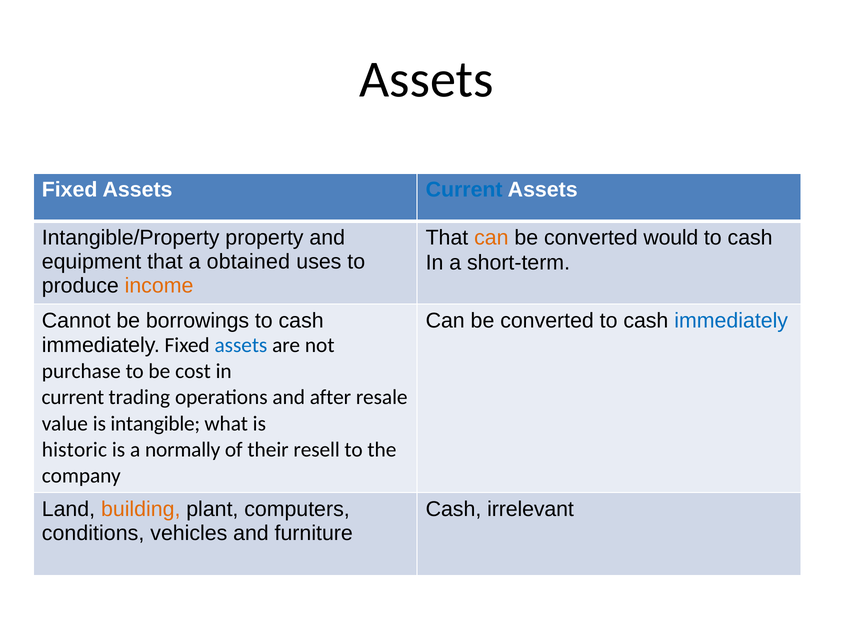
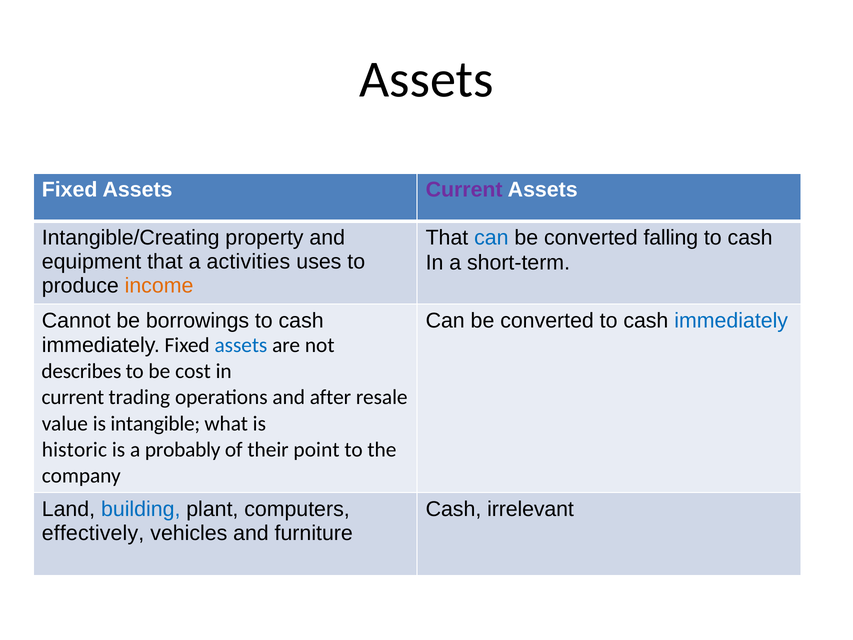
Current colour: blue -> purple (464, 190)
Intangible/Property: Intangible/Property -> Intangible/Creating (131, 238)
can colour: orange -> blue (491, 238)
would: would -> falling (671, 238)
obtained: obtained -> activities (248, 262)
purchase: purchase -> describes (81, 371)
normally: normally -> probably (183, 449)
resell: resell -> point (317, 449)
building colour: orange -> blue (141, 509)
conditions: conditions -> effectively (93, 533)
